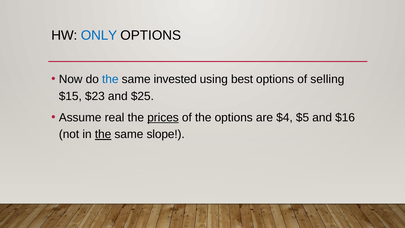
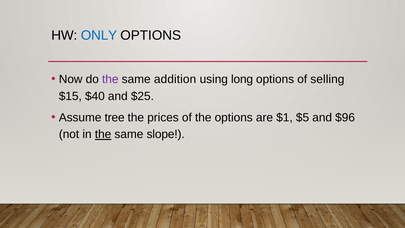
the colour: blue -> purple (110, 79)
invested: invested -> addition (175, 79)
best: best -> long (242, 79)
$23: $23 -> $40 (95, 96)
real: real -> tree (115, 117)
prices underline: present -> none (163, 117)
$4: $4 -> $1 (284, 117)
$16: $16 -> $96 (345, 117)
